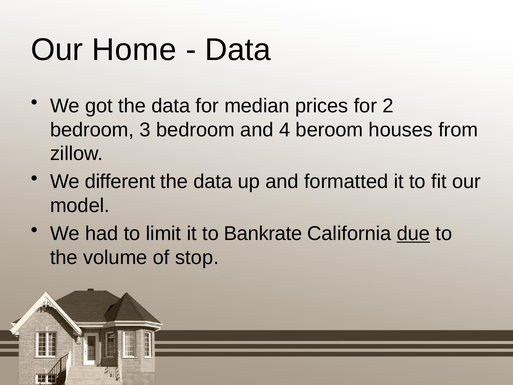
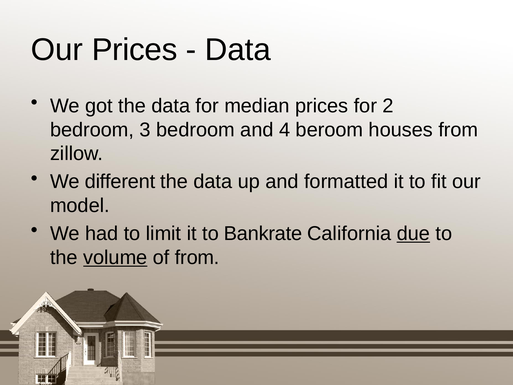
Our Home: Home -> Prices (135, 50)
volume underline: none -> present (115, 257)
of stop: stop -> from (197, 257)
